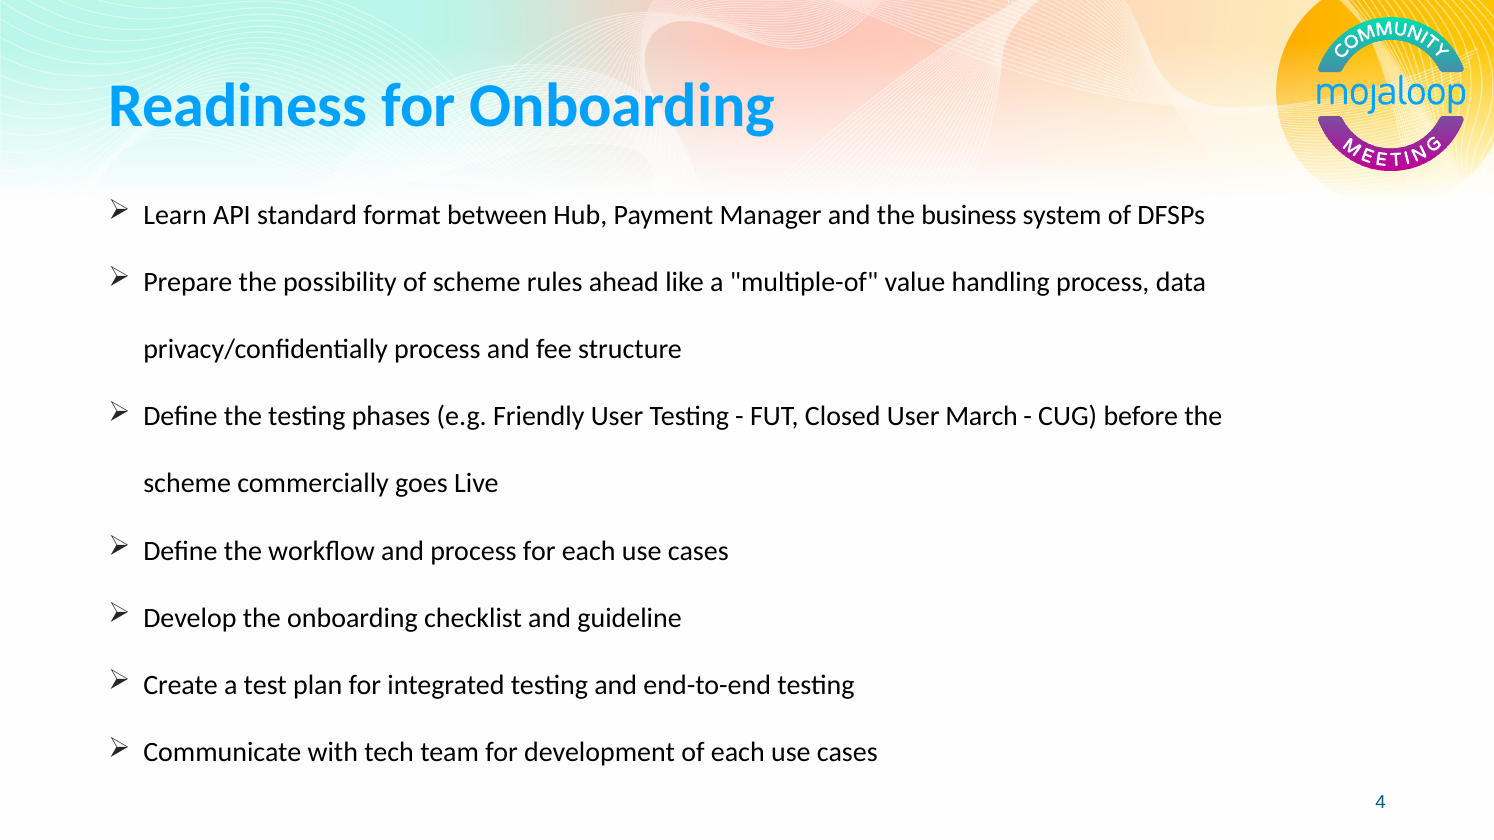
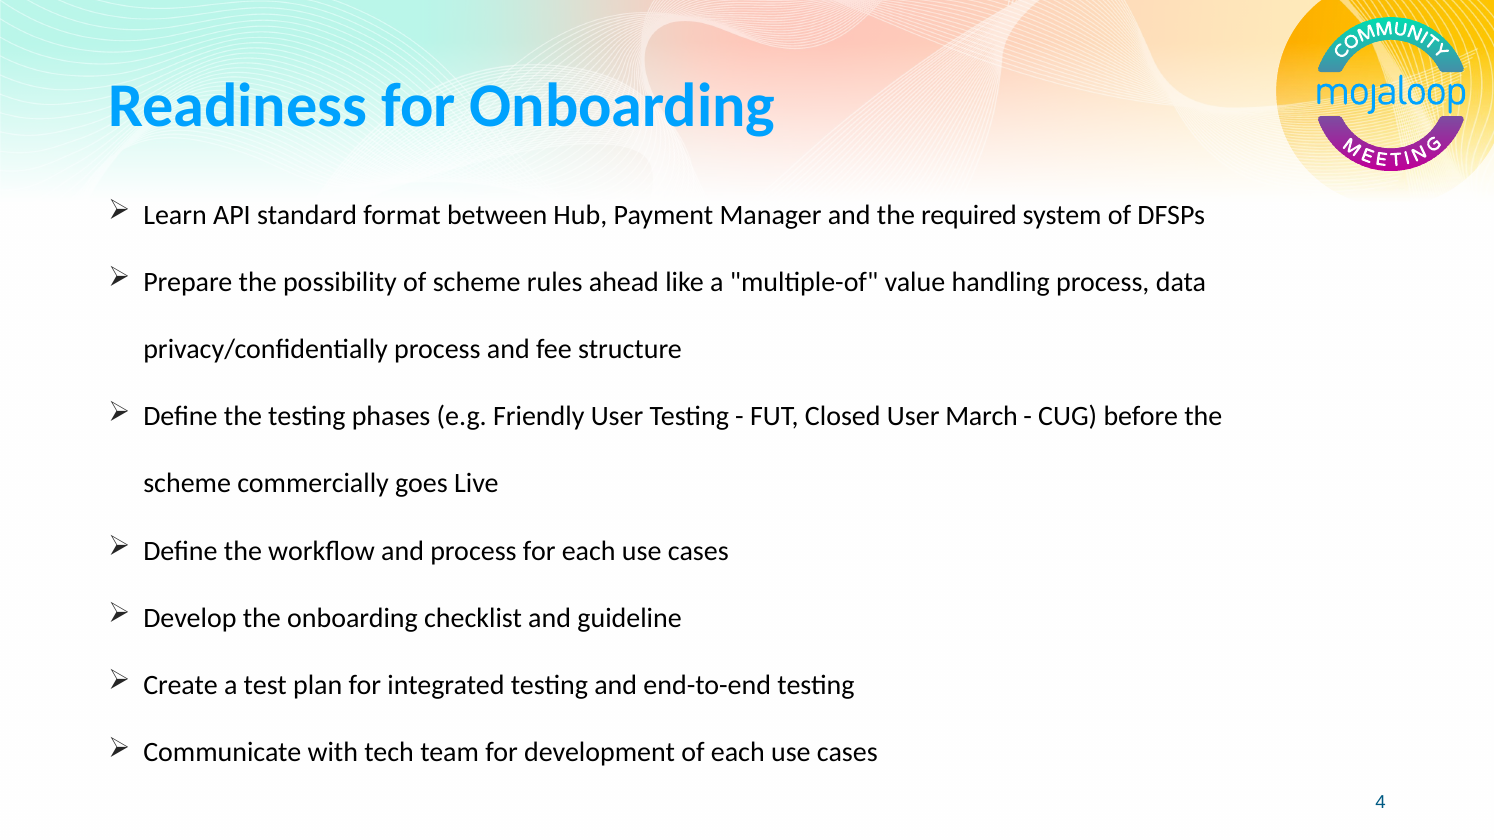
business: business -> required (969, 215)
